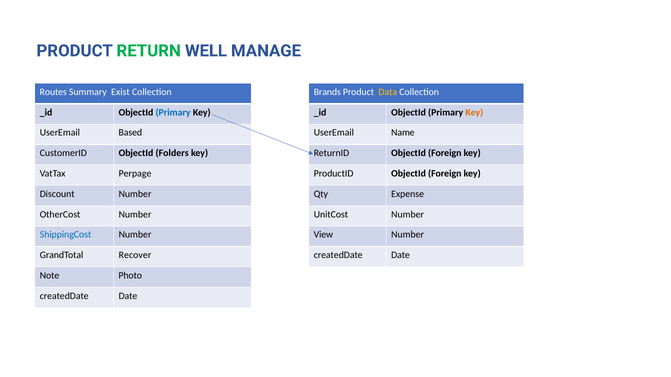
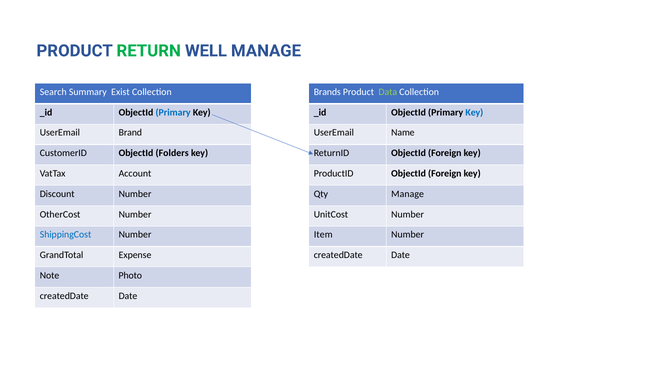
Routes: Routes -> Search (53, 92)
Data colour: yellow -> light green (388, 92)
Key colour: orange -> blue (474, 112)
Based: Based -> Brand (130, 133)
Perpage: Perpage -> Account (135, 174)
Qty Expense: Expense -> Manage (408, 194)
View: View -> Item (323, 235)
Recover: Recover -> Expense (135, 255)
